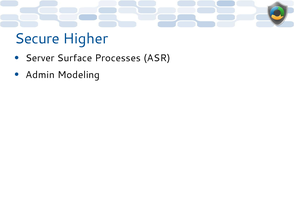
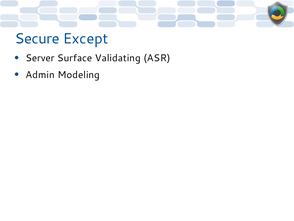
Higher: Higher -> Except (86, 39)
Processes: Processes -> Validating (118, 58)
